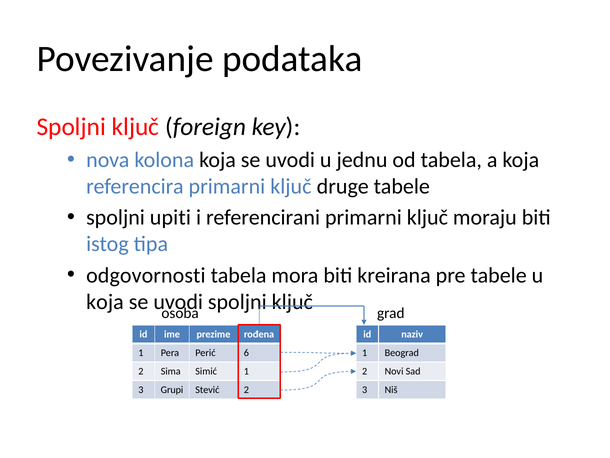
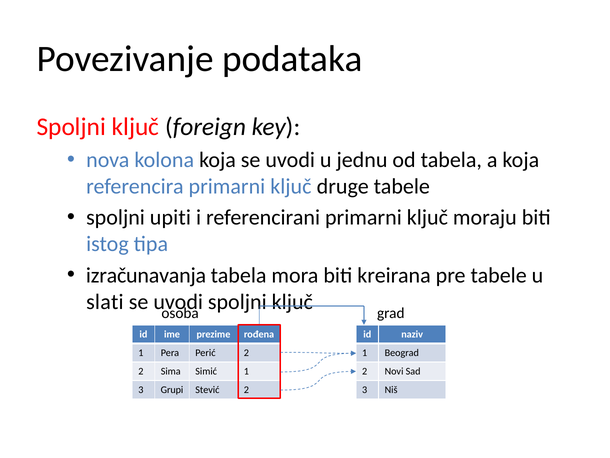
odgovornosti: odgovornosti -> izračunavanja (146, 275)
koja: koja -> slati (105, 301)
Perić 6: 6 -> 2 (246, 352)
